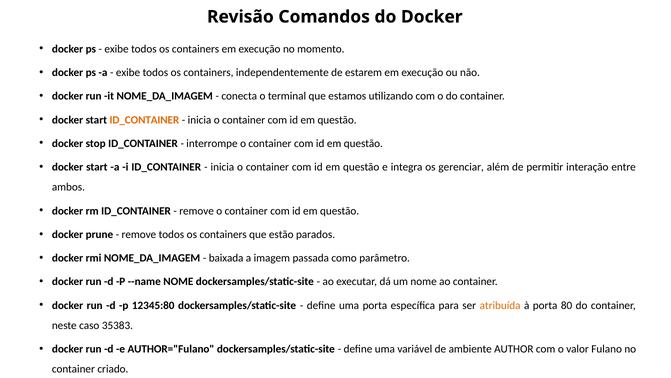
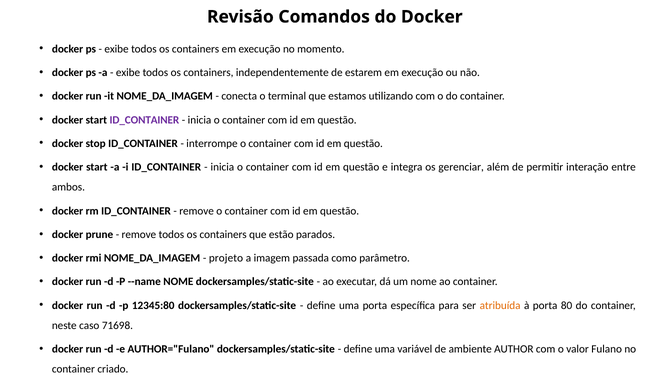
ID_CONTAINER colour: orange -> purple (144, 120)
baixada: baixada -> projeto (226, 258)
35383: 35383 -> 71698 (117, 325)
